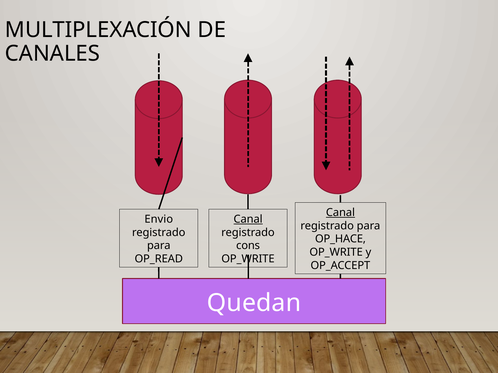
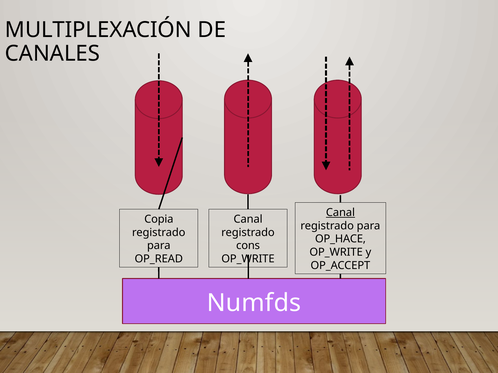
Envio: Envio -> Copia (159, 219)
Canal underline: present -> none (248, 219)
Quedan: Quedan -> Numfds (254, 303)
